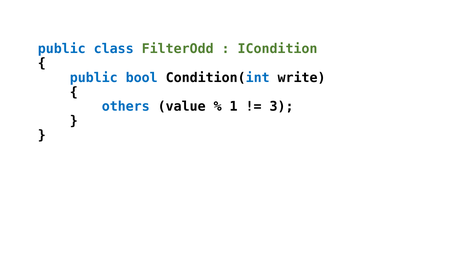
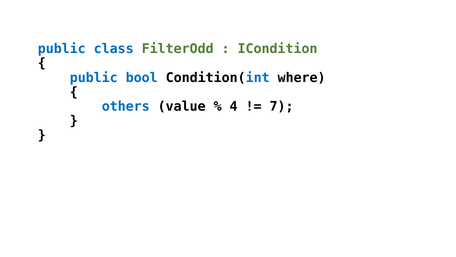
write: write -> where (302, 77)
1: 1 -> 4 (234, 106)
3: 3 -> 7 (282, 106)
